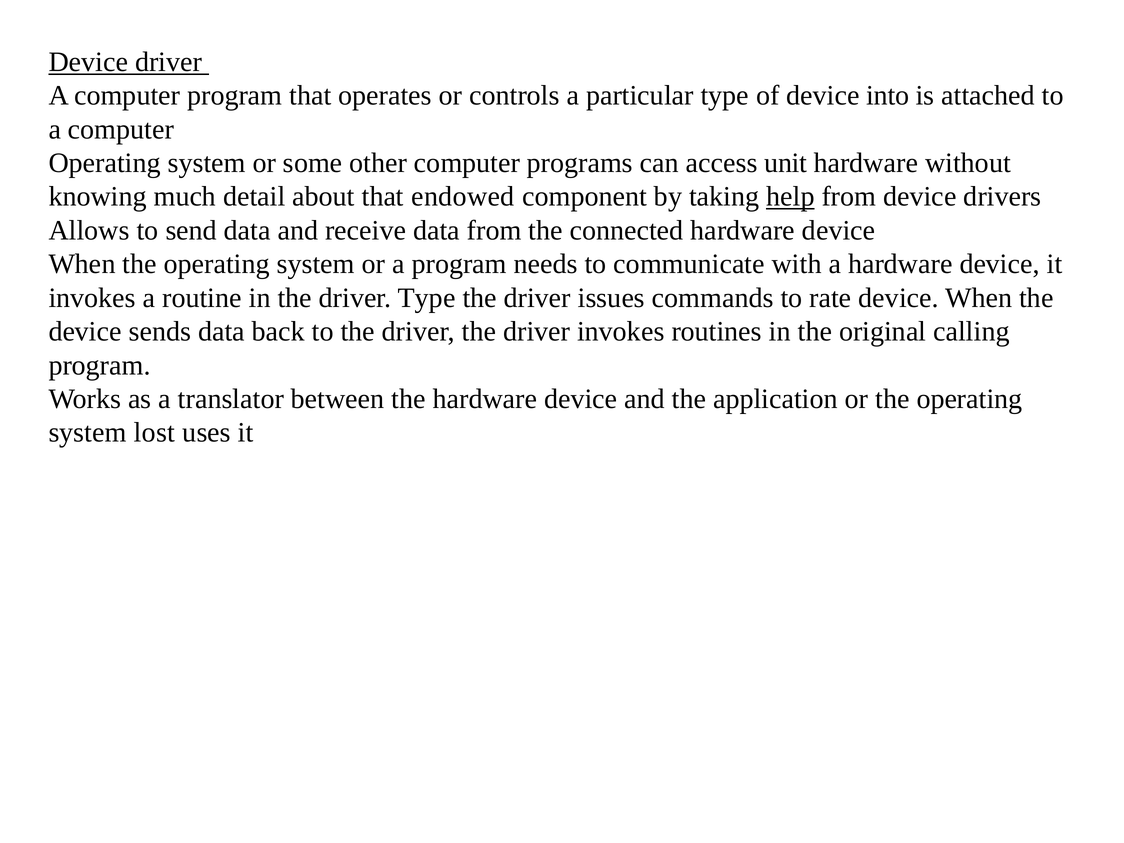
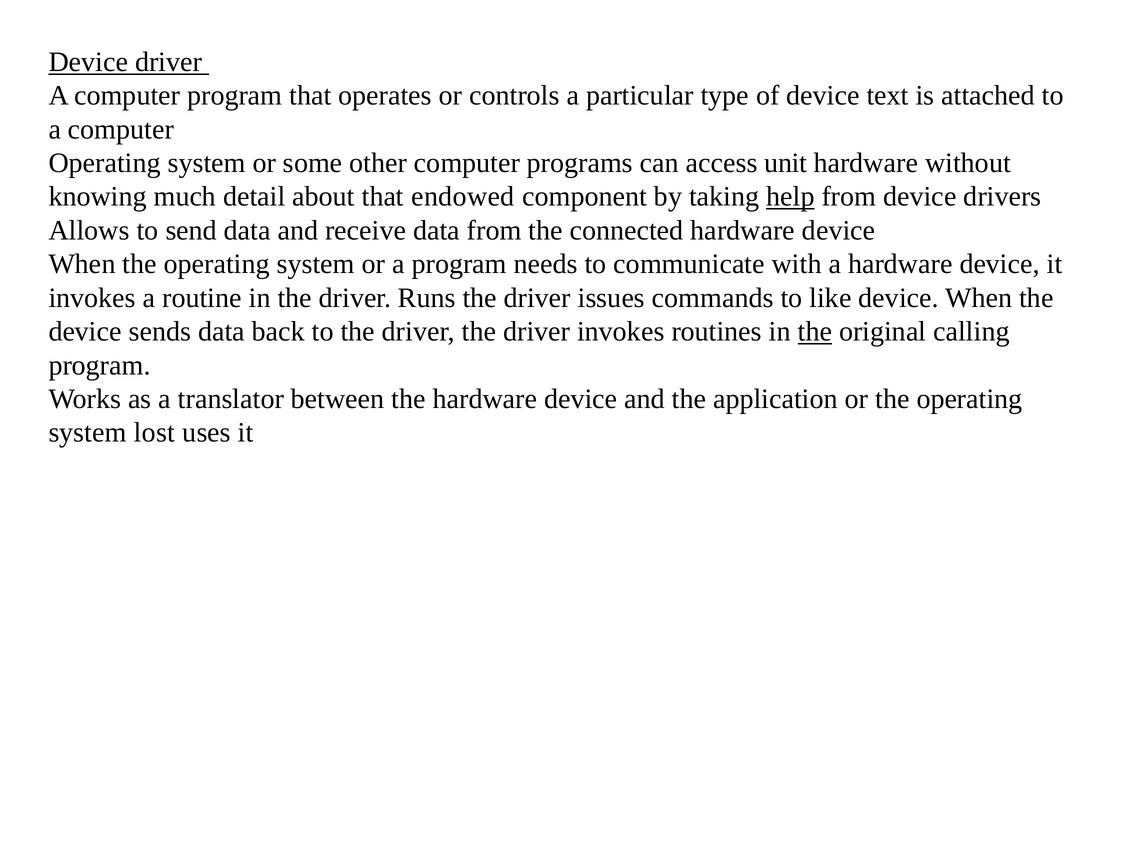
into: into -> text (888, 96)
driver Type: Type -> Runs (427, 298)
rate: rate -> like (830, 298)
the underline: none -> present (815, 332)
